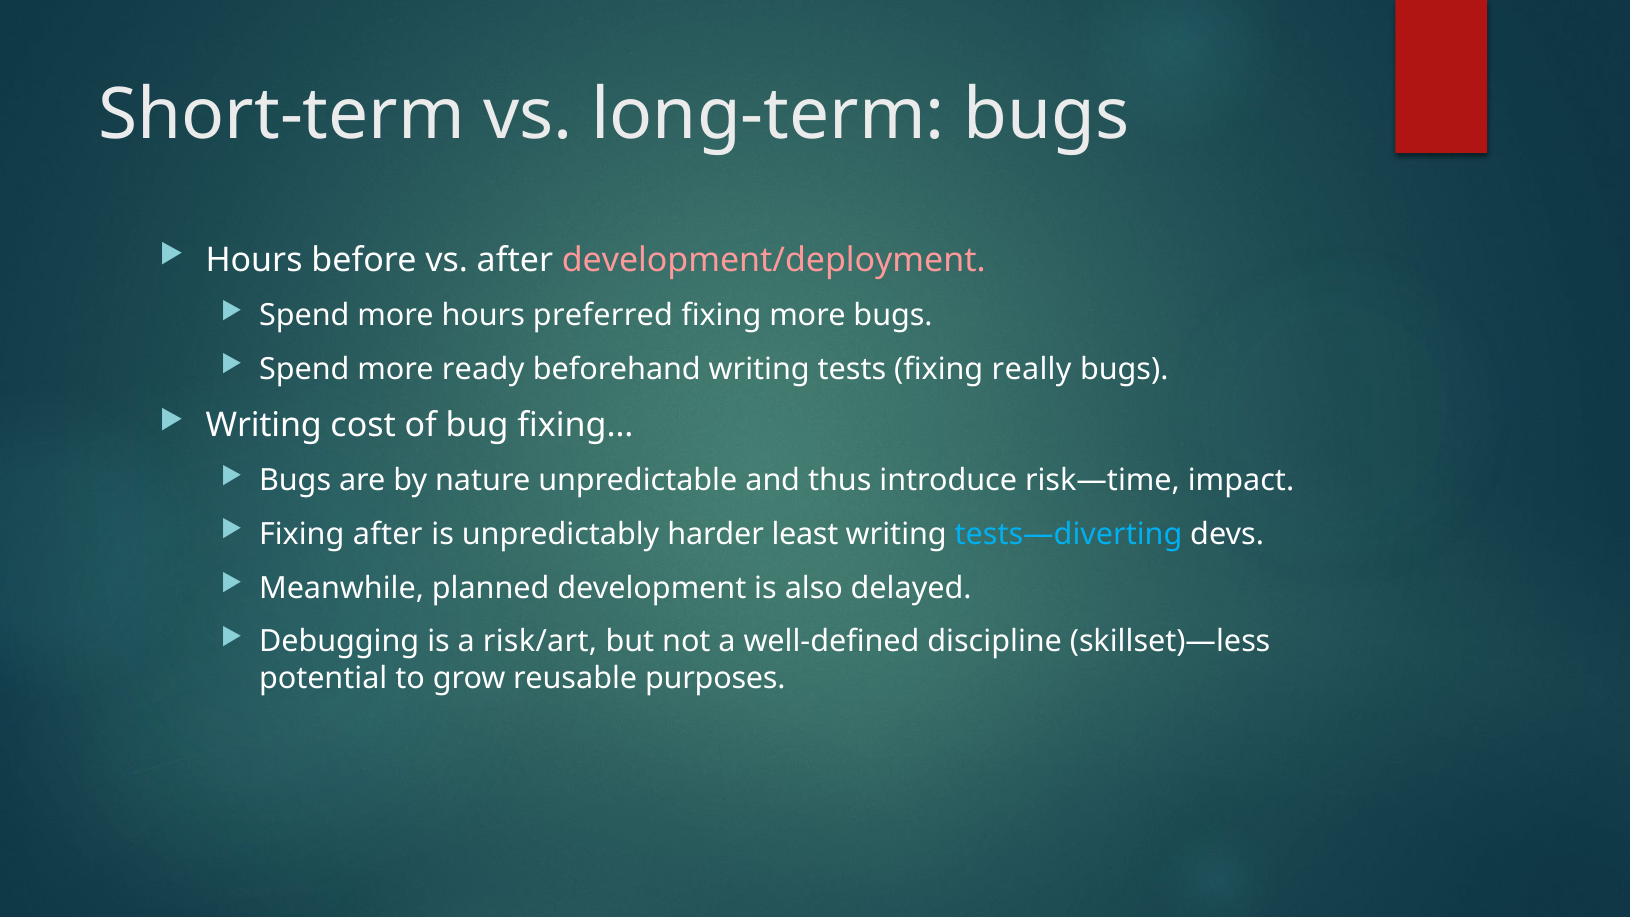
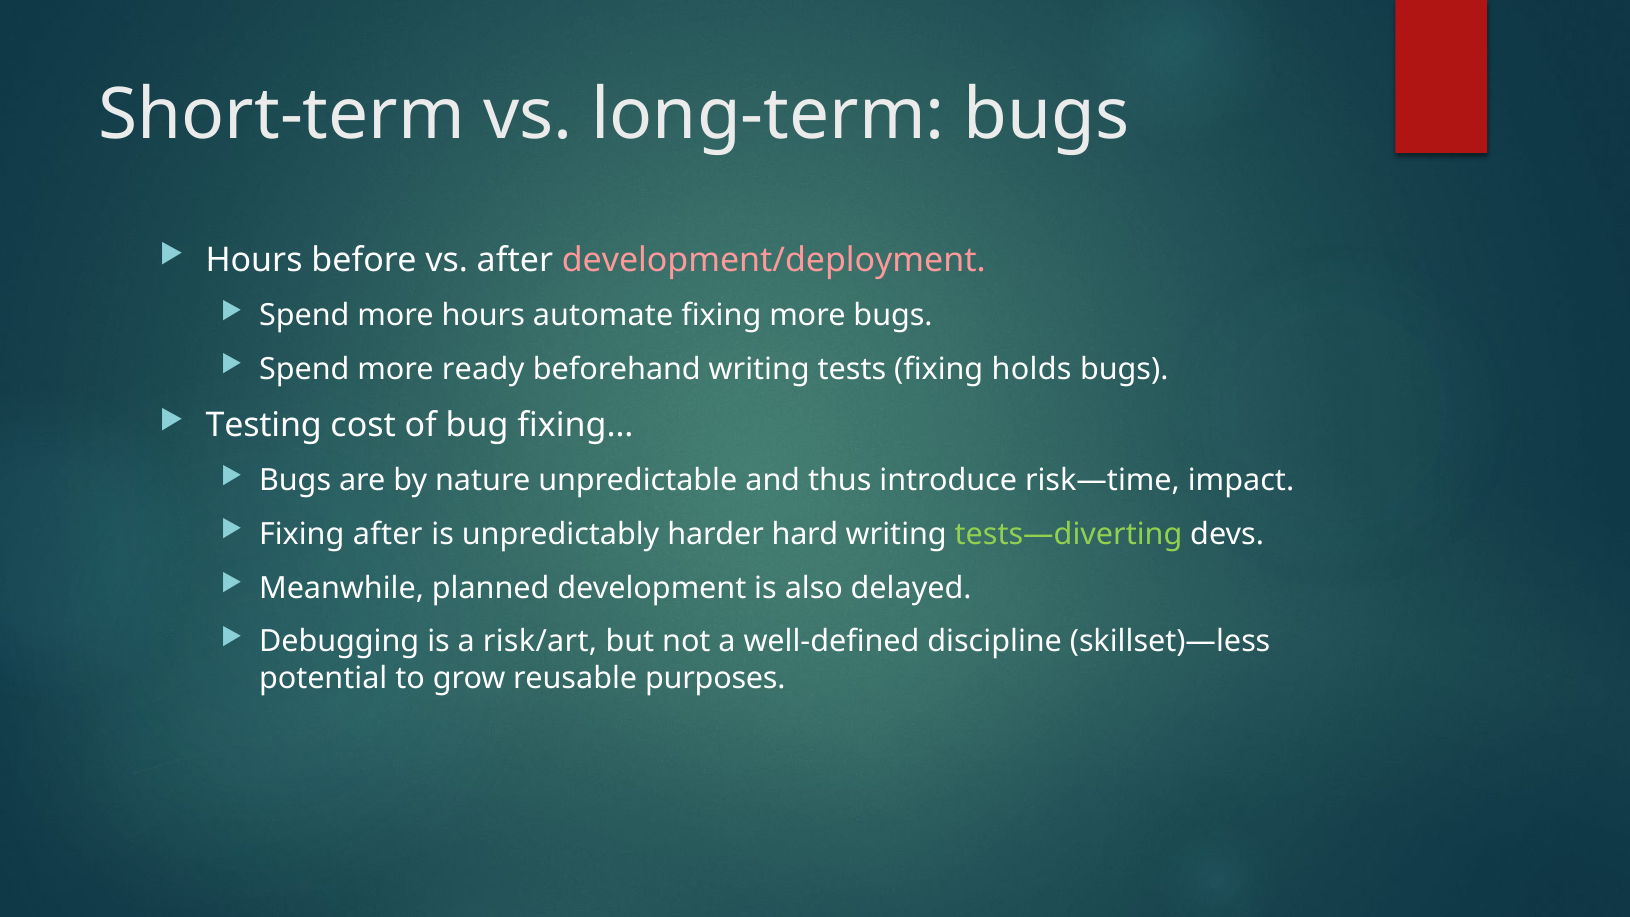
preferred: preferred -> automate (603, 315)
really: really -> holds (1032, 369)
Writing: Writing -> Testing (264, 425)
least: least -> hard (805, 534)
tests—diverting colour: light blue -> light green (1068, 534)
